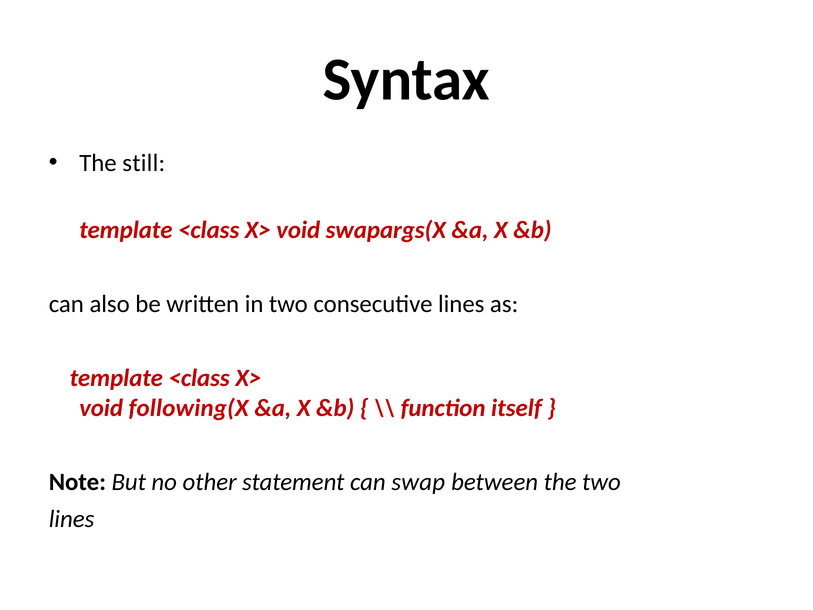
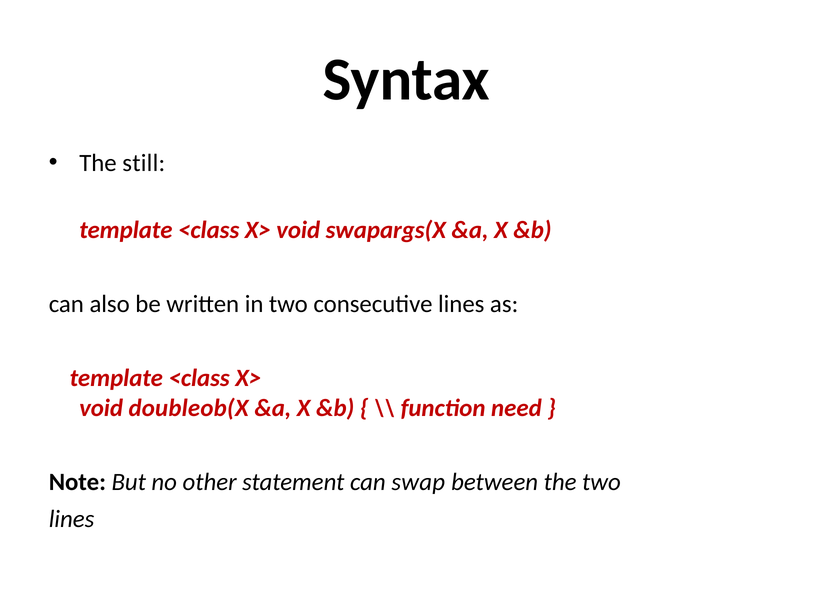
following(X: following(X -> doubleob(X (189, 408)
itself: itself -> need (516, 408)
